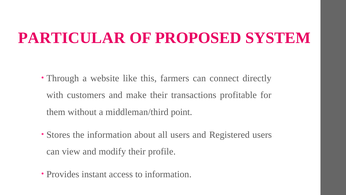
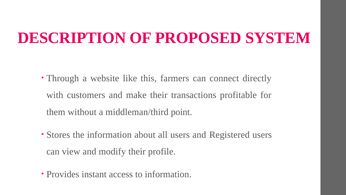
PARTICULAR: PARTICULAR -> DESCRIPTION (72, 38)
